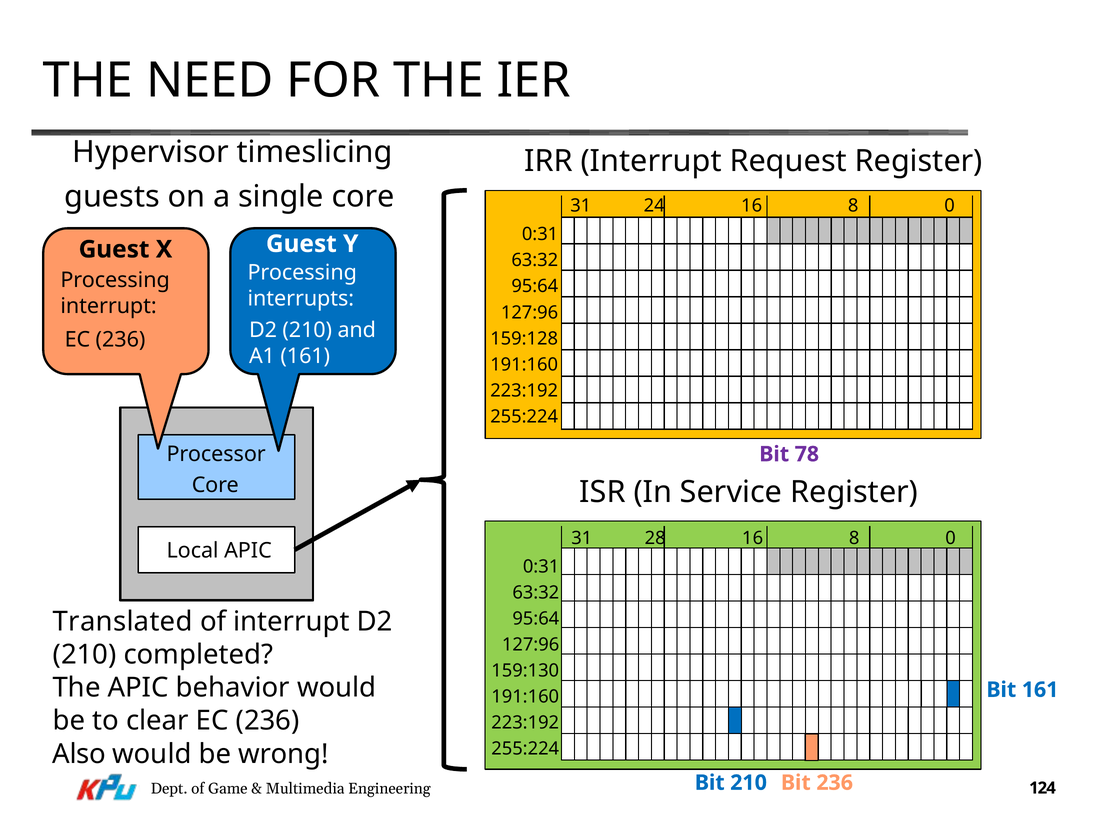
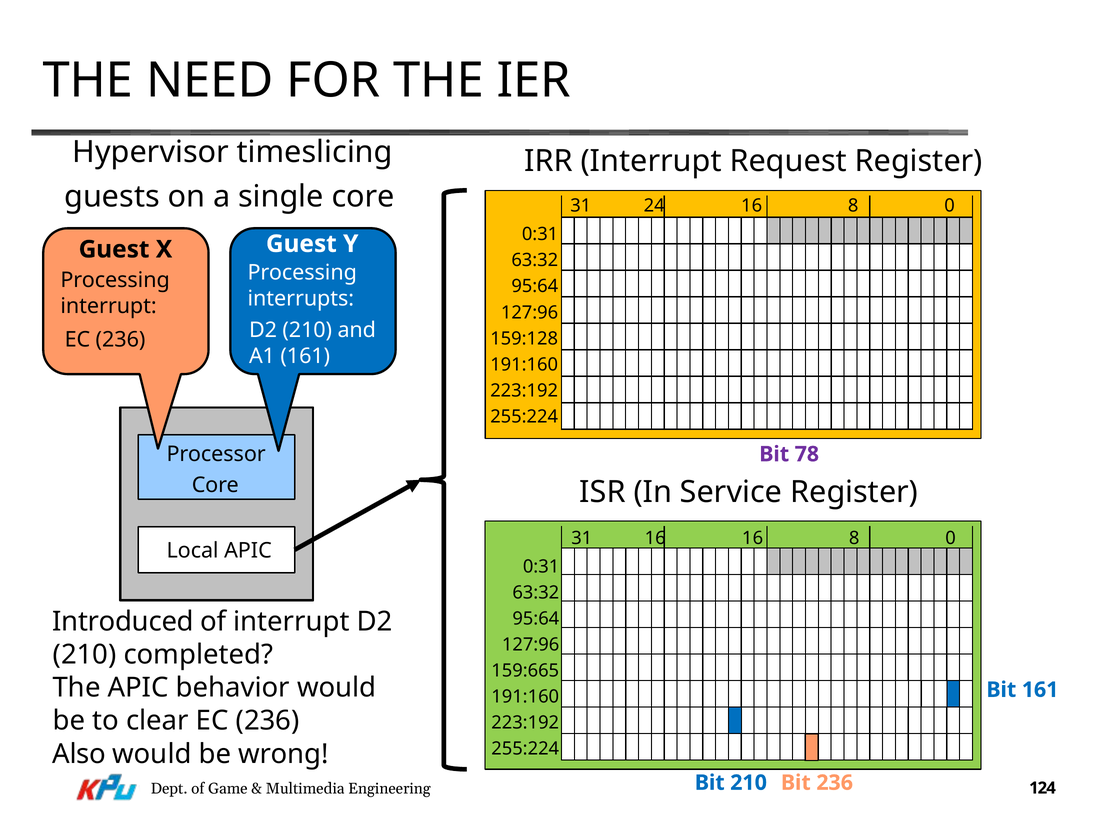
31 28: 28 -> 16 (655, 538)
Translated: Translated -> Introduced (123, 621)
159:130: 159:130 -> 159:665 (525, 670)
